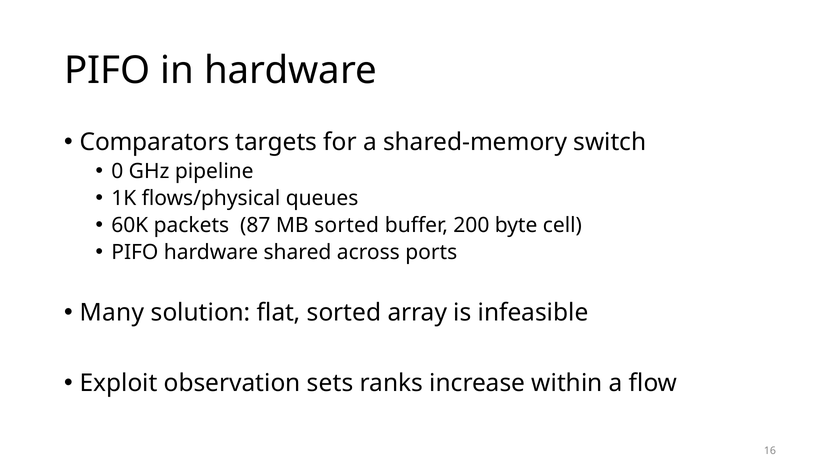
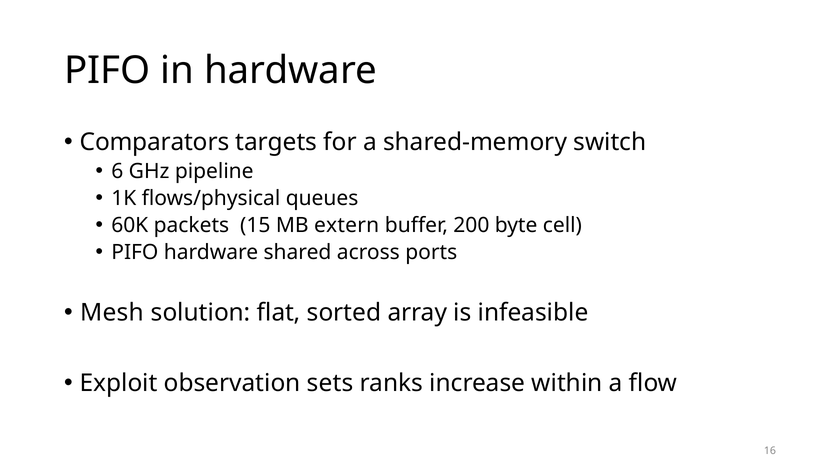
0: 0 -> 6 (117, 171)
87: 87 -> 15 (255, 225)
MB sorted: sorted -> extern (347, 225)
Many: Many -> Mesh (112, 312)
